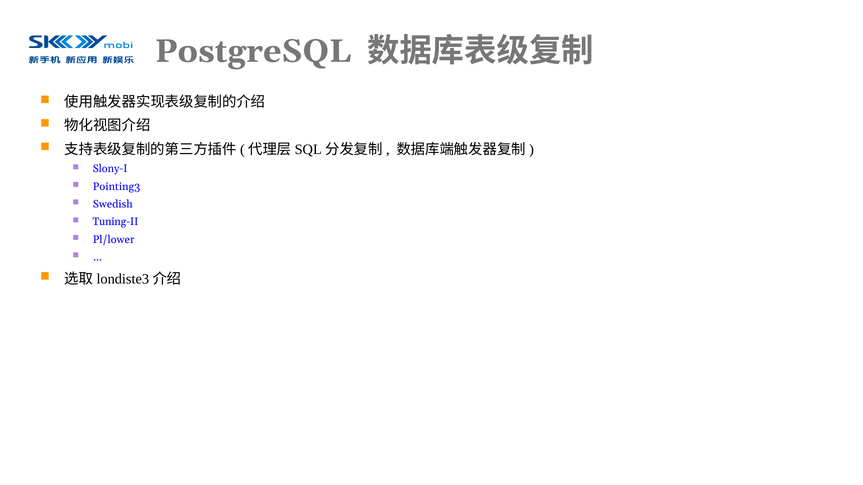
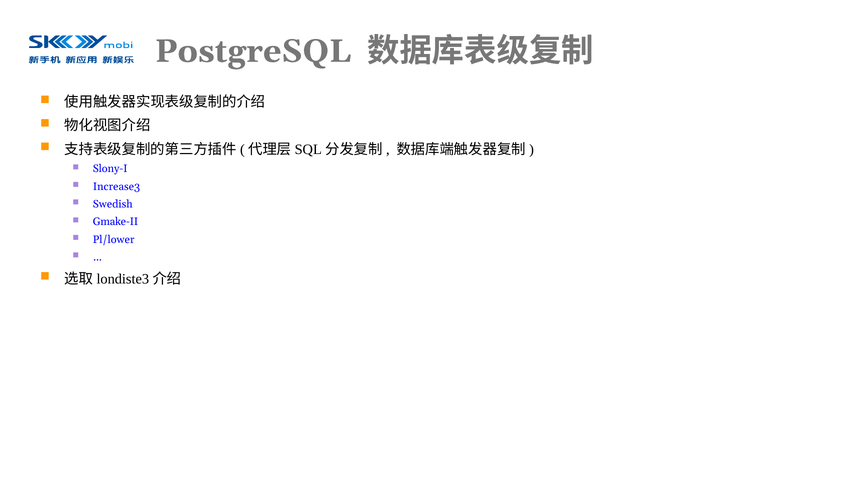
Pointing3: Pointing3 -> Increase3 (116, 187)
Tuning-II: Tuning-II -> Gmake-II (115, 222)
